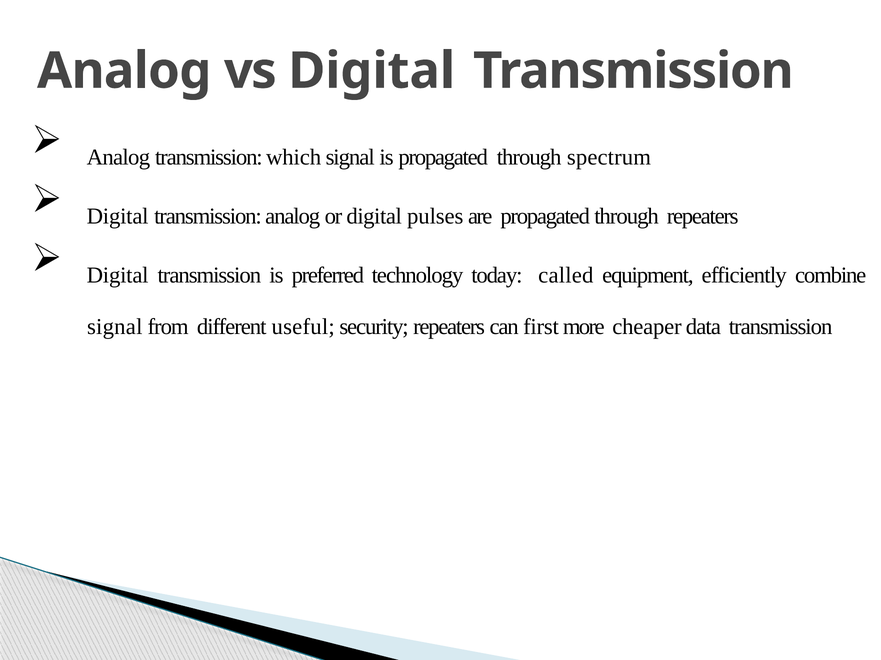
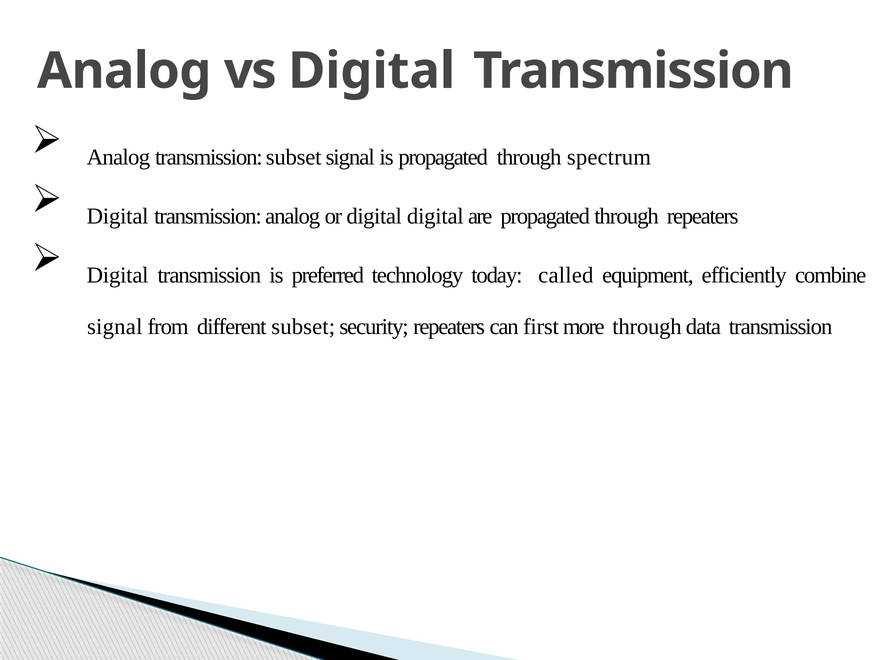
transmission which: which -> subset (294, 158)
digital pulses: pulses -> digital (435, 216)
different useful: useful -> subset (303, 327)
more cheaper: cheaper -> through (647, 327)
